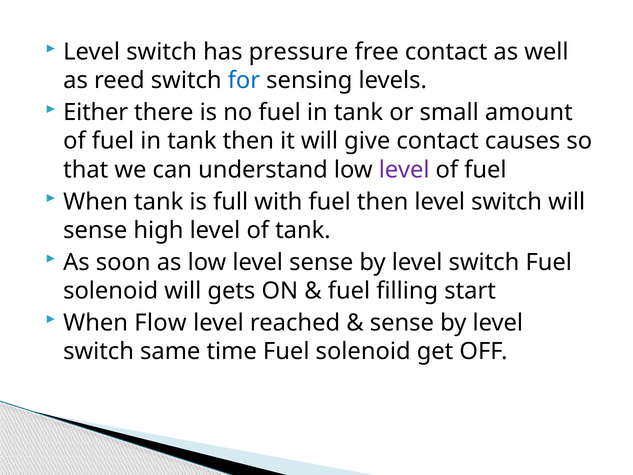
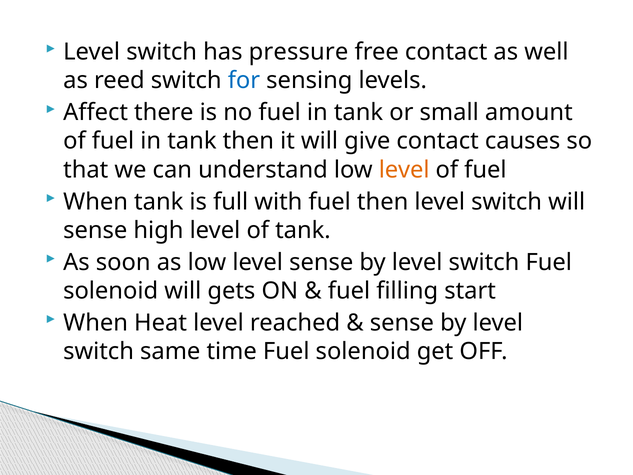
Either: Either -> Affect (96, 113)
level colour: purple -> orange (404, 170)
Flow: Flow -> Heat (161, 323)
